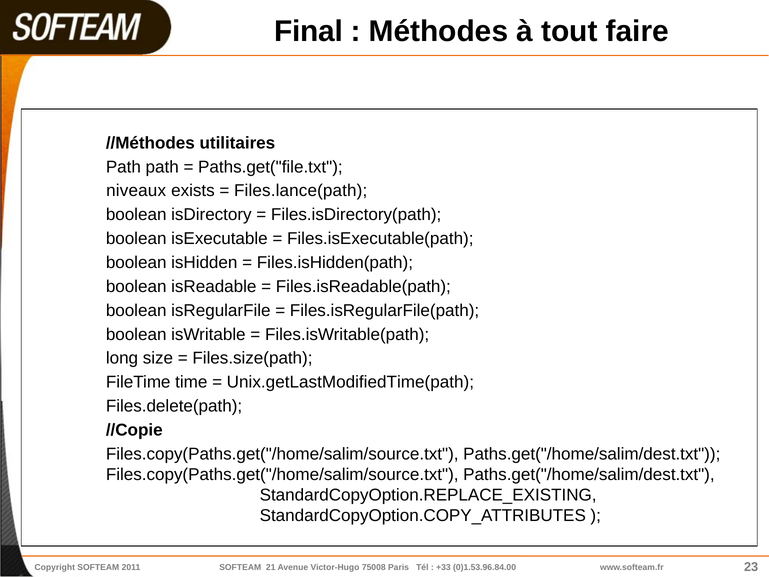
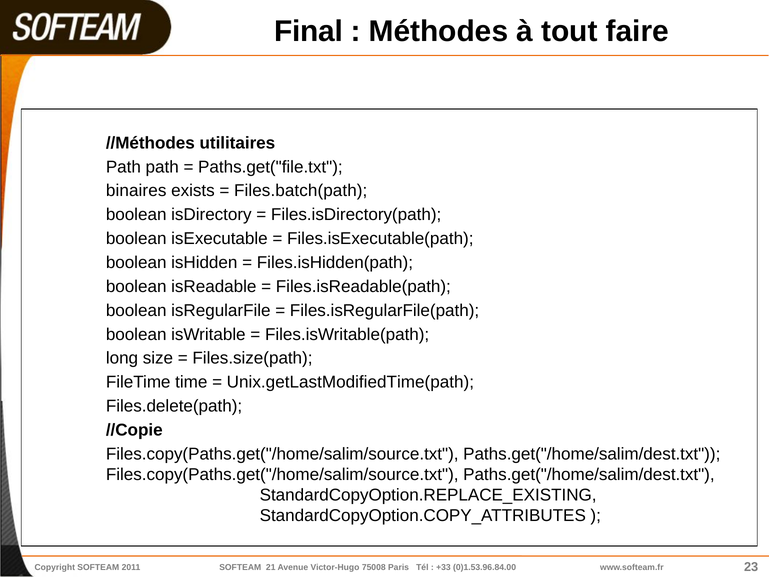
niveaux: niveaux -> binaires (136, 191)
Files.lance(path: Files.lance(path -> Files.batch(path (301, 191)
